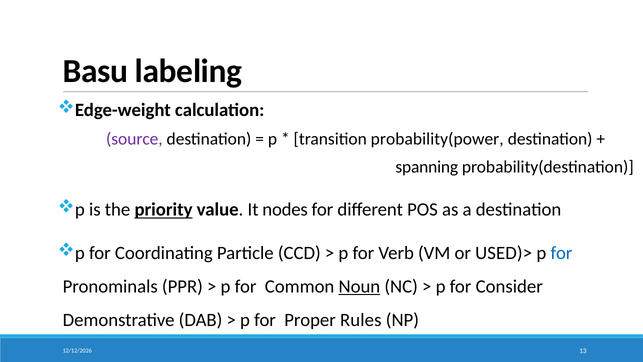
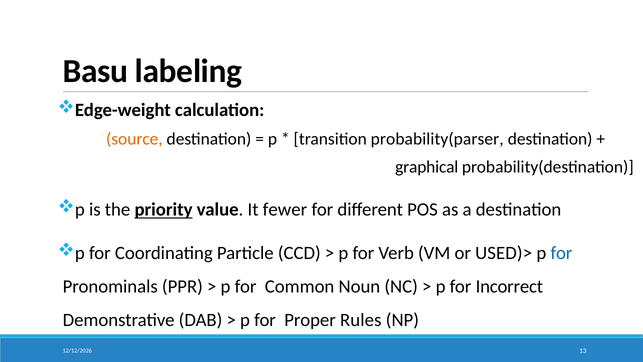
source colour: purple -> orange (134, 139)
probability(power: probability(power -> probability(parser (437, 139)
spanning: spanning -> graphical (427, 167)
nodes: nodes -> fewer (285, 210)
Noun underline: present -> none (359, 286)
Consider: Consider -> Incorrect (509, 286)
